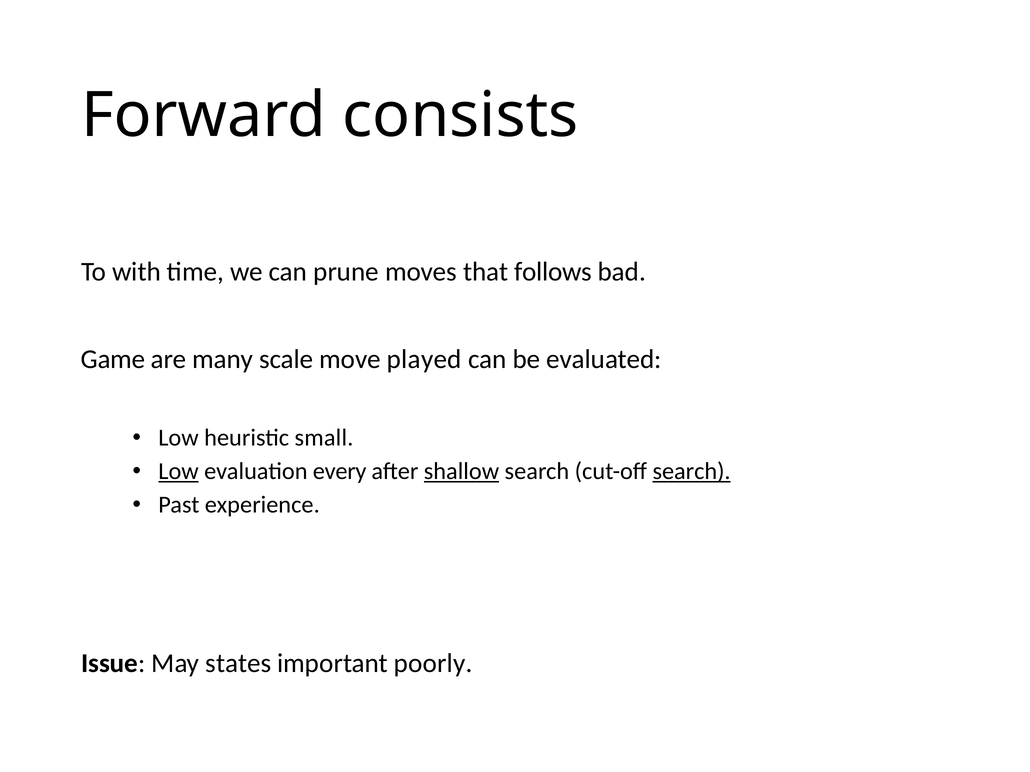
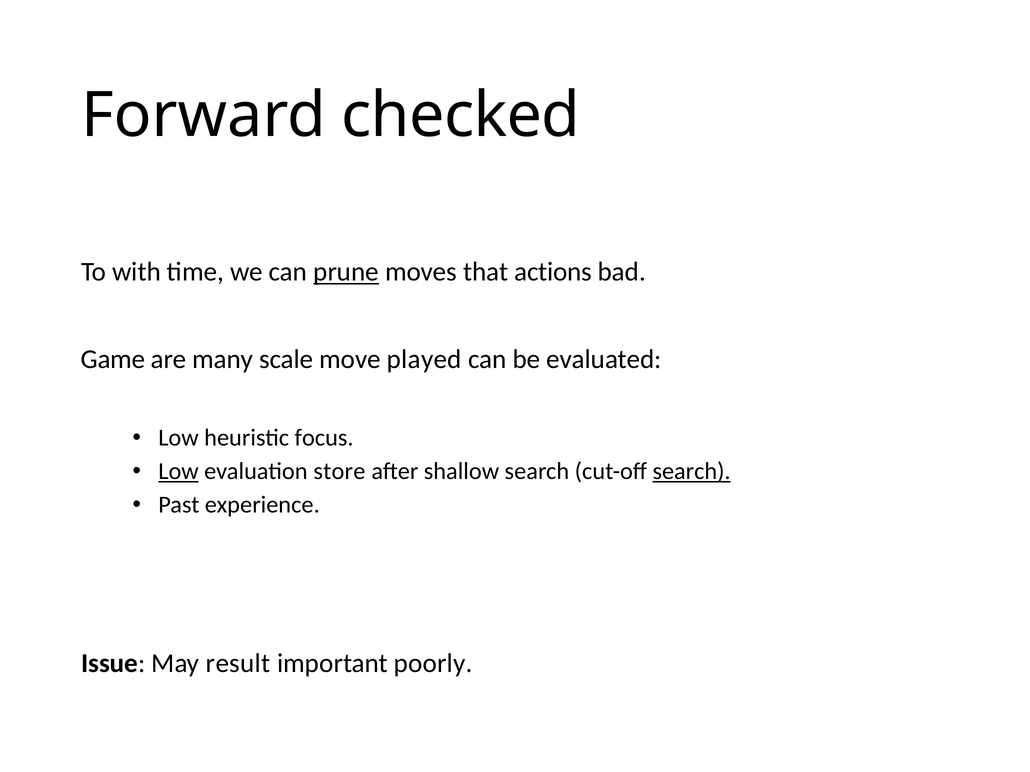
consists: consists -> checked (461, 115)
prune underline: none -> present (346, 272)
follows: follows -> actions (553, 272)
small: small -> focus (324, 438)
every: every -> store (339, 472)
shallow underline: present -> none (461, 472)
states: states -> result (238, 664)
